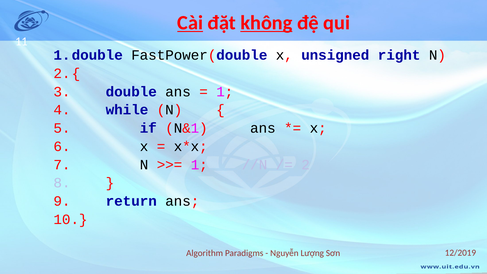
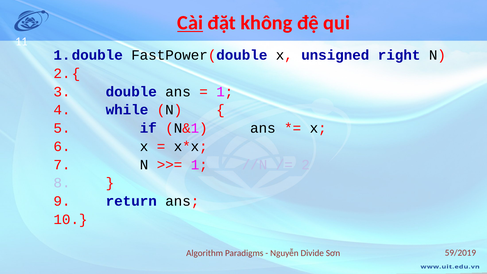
không underline: present -> none (266, 23)
12/2019: 12/2019 -> 59/2019 (460, 253)
Lượng: Lượng -> Divide (312, 253)
